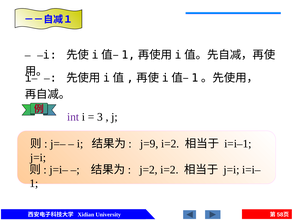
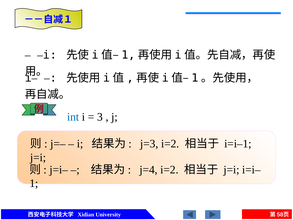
int colour: purple -> blue (73, 117)
j=9: j=9 -> j=3 (149, 144)
j=2: j=2 -> j=4 (149, 169)
